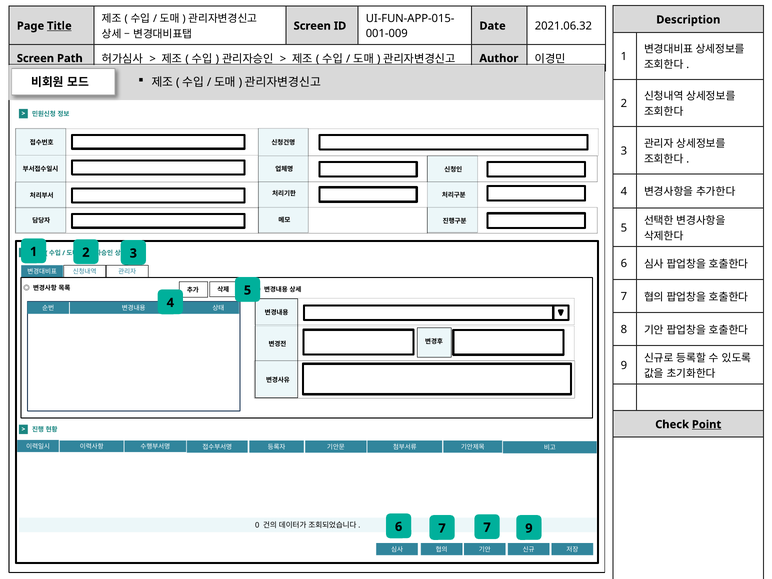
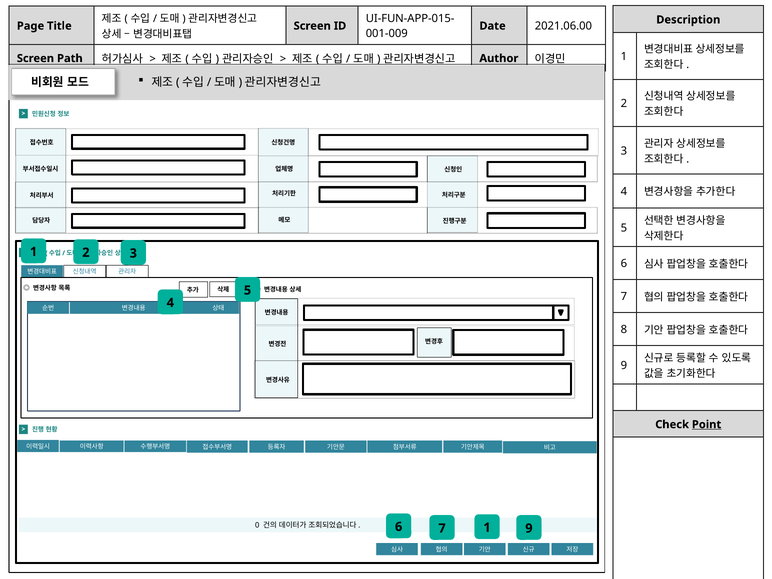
Title underline: present -> none (59, 26)
2021.06.32: 2021.06.32 -> 2021.06.00 (563, 26)
7 7: 7 -> 1 (487, 528)
